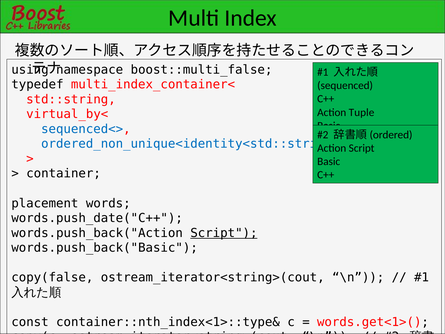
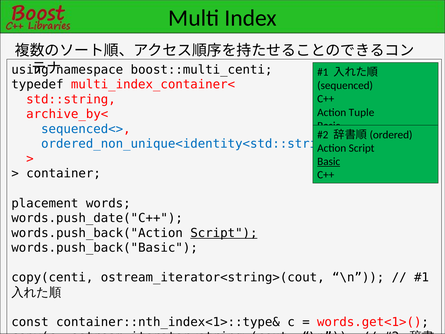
boost::multi_false: boost::multi_false -> boost::multi_centi (202, 70)
virtual_by<: virtual_by< -> archive_by< (67, 114)
Basic underline: none -> present (329, 161)
copy(false: copy(false -> copy(centi (52, 277)
